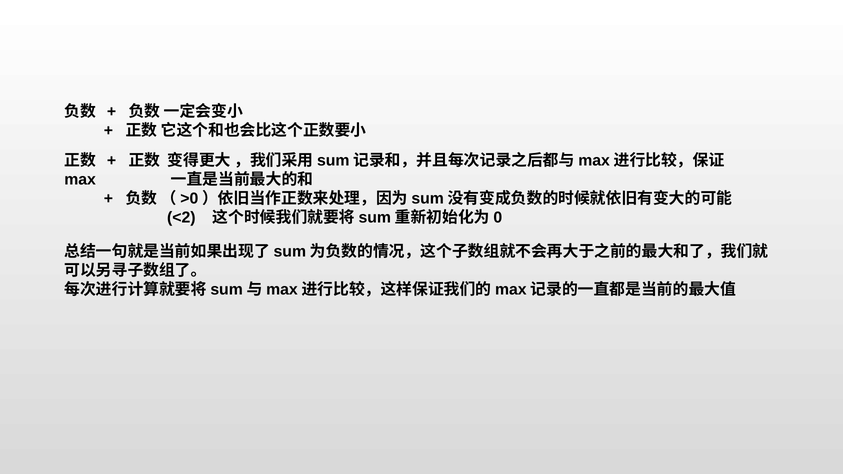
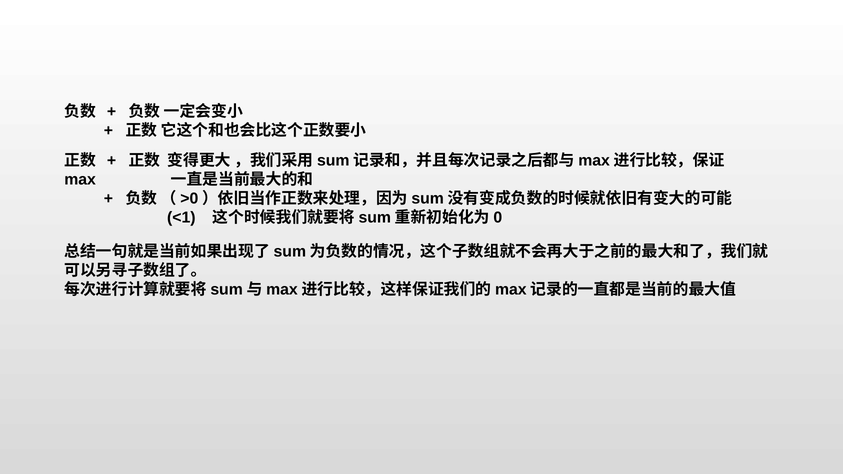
<2: <2 -> <1 (181, 218)
